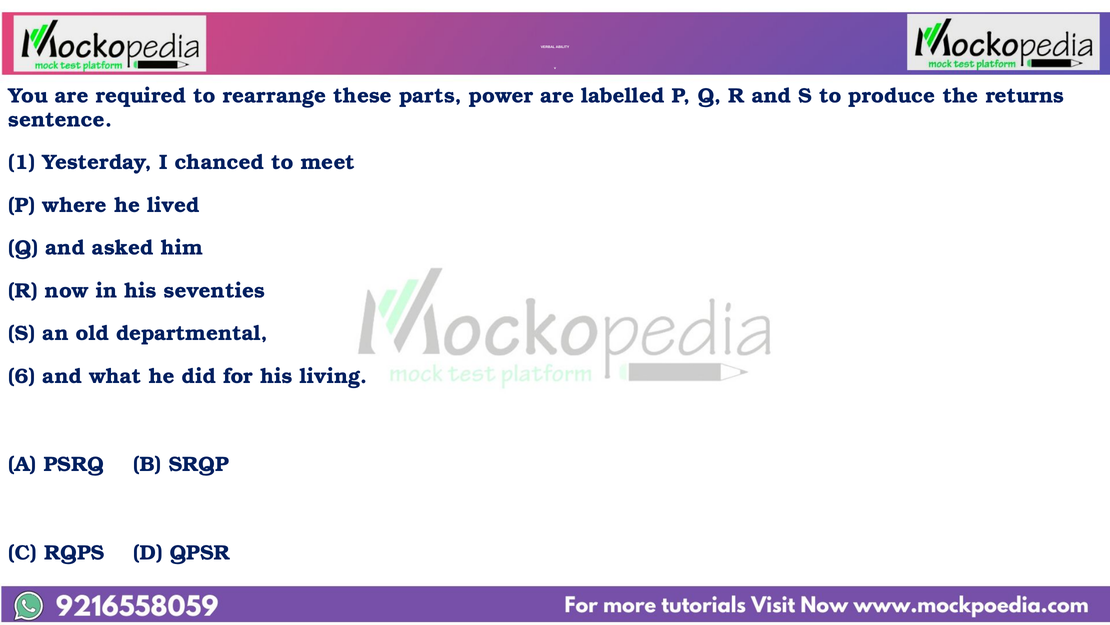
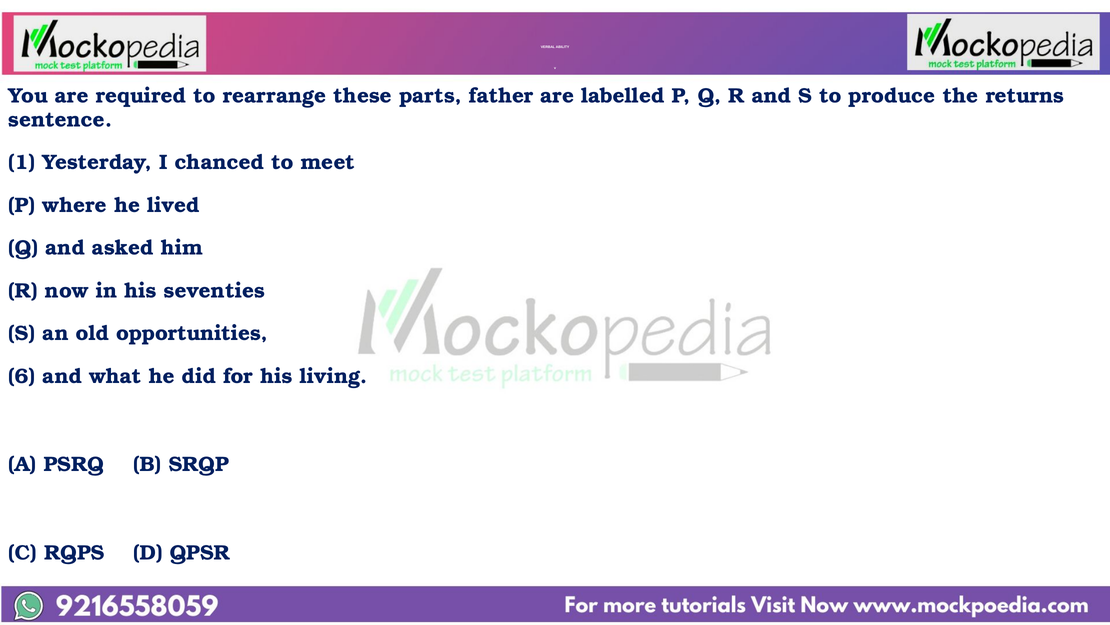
power: power -> father (501, 96)
departmental: departmental -> opportunities (192, 333)
